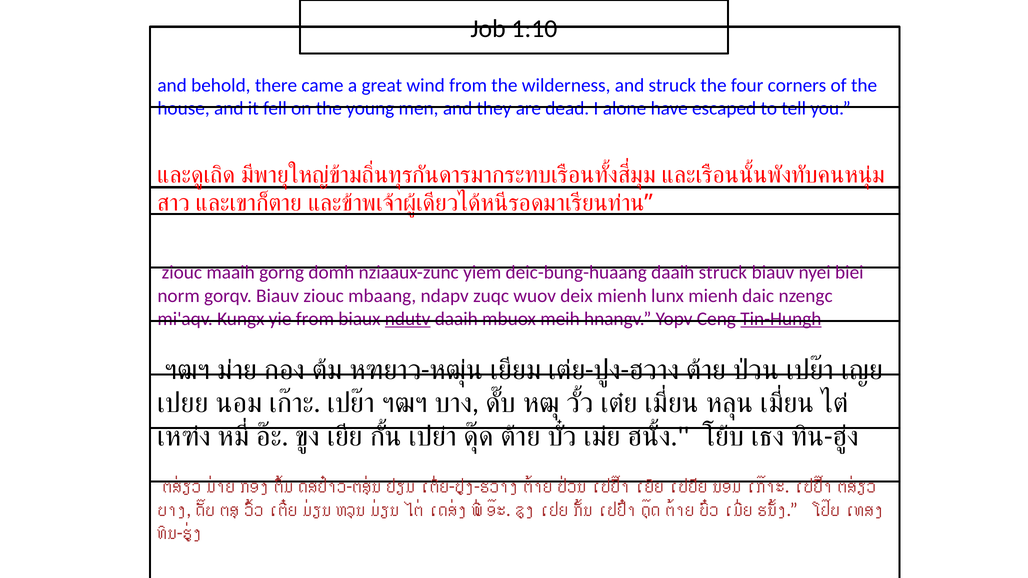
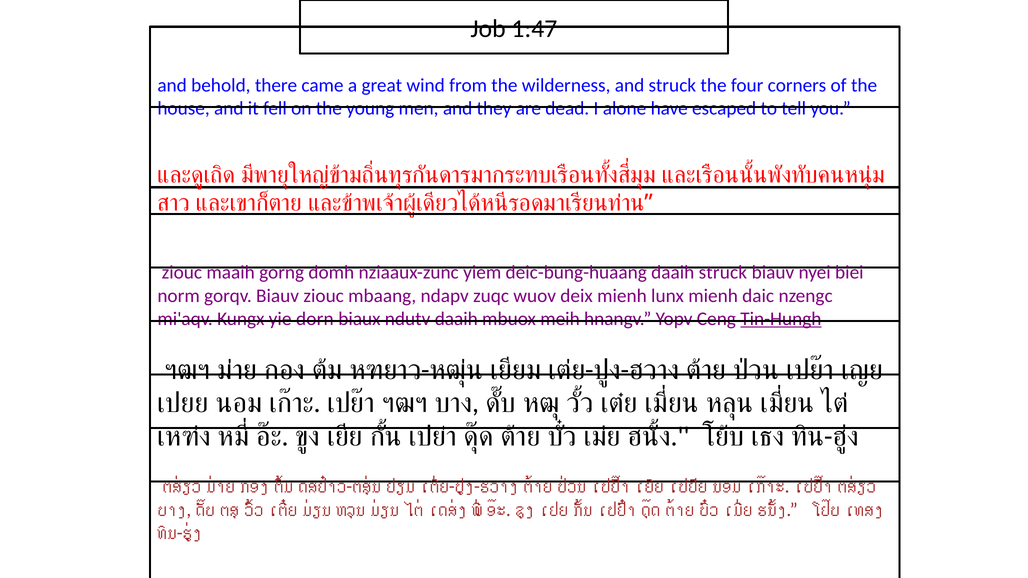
1:10: 1:10 -> 1:47 (534, 29)
yie from: from -> dorn (315, 319)
ndutv underline: present -> none (408, 319)
